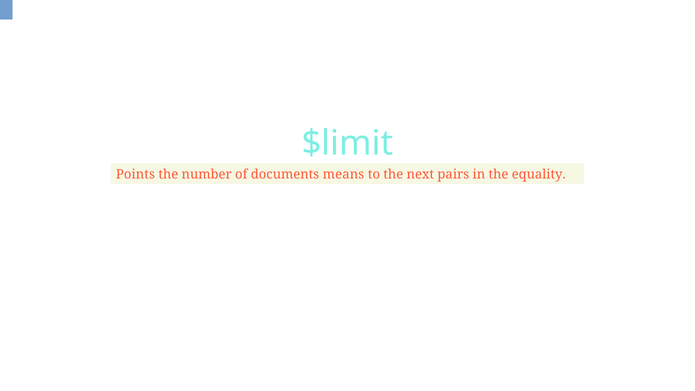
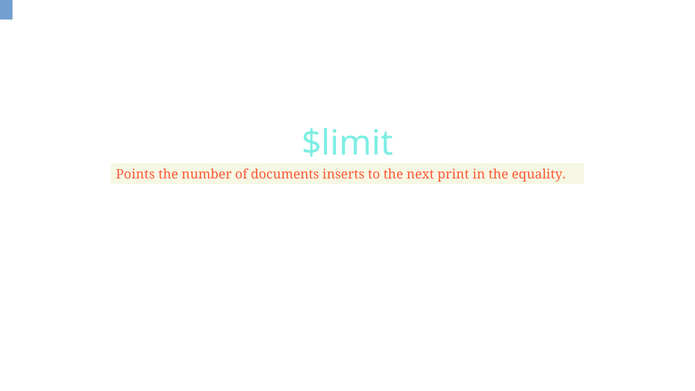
means: means -> inserts (344, 174)
pairs: pairs -> print (453, 174)
